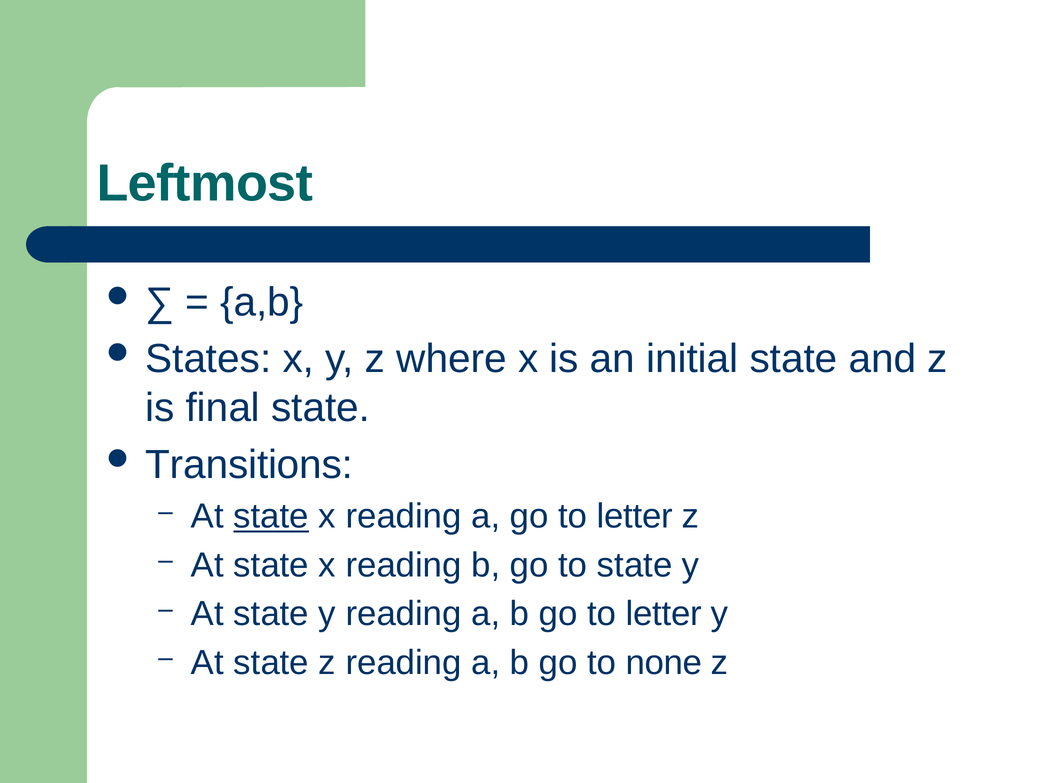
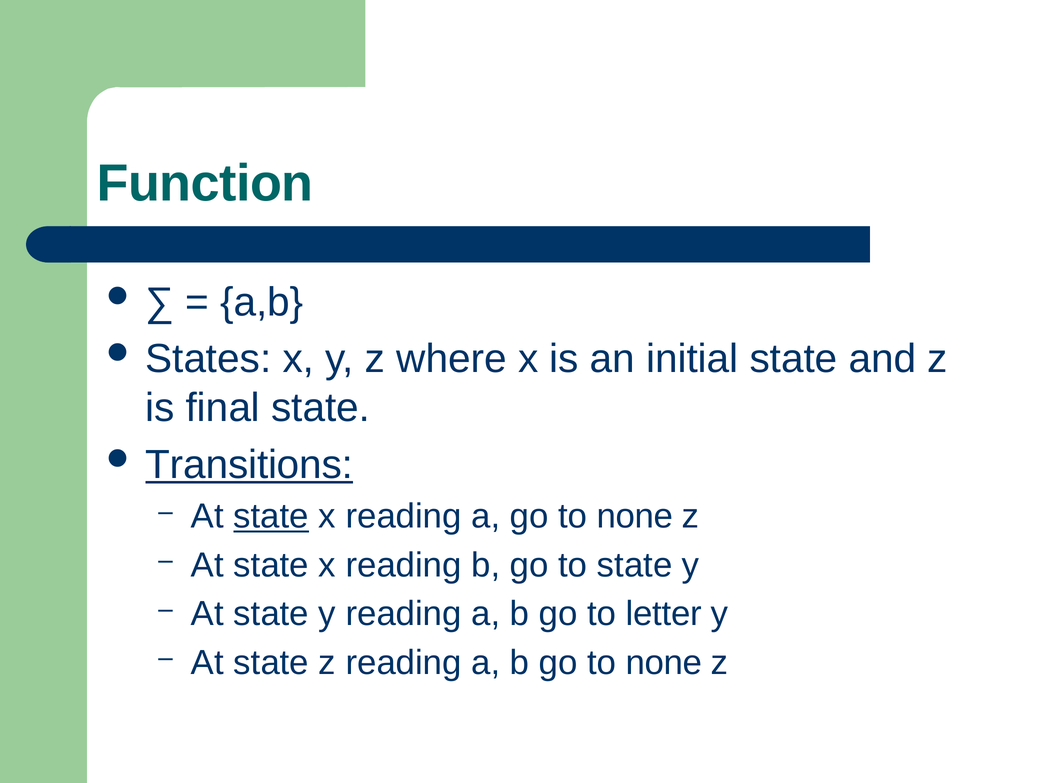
Leftmost: Leftmost -> Function (205, 184)
Transitions underline: none -> present (249, 465)
a go to letter: letter -> none (635, 516)
